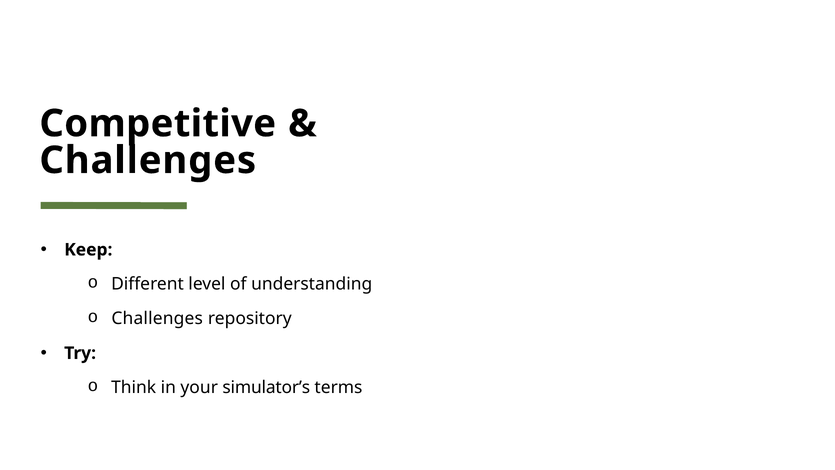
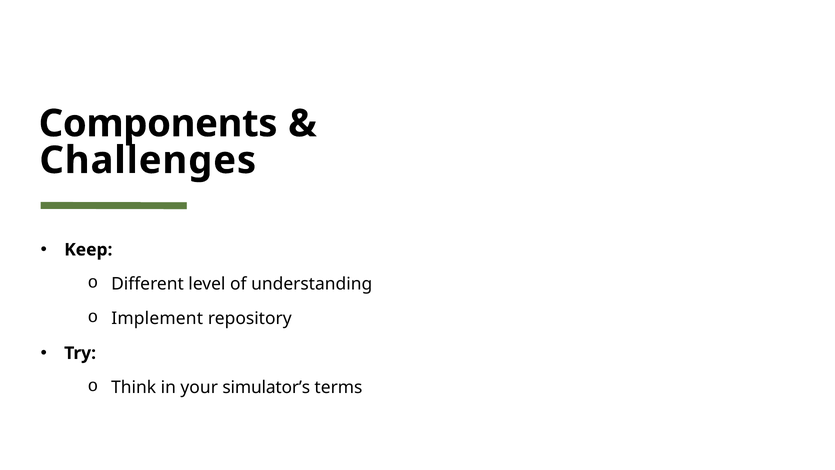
Competitive: Competitive -> Components (158, 124)
Challenges: Challenges -> Implement (157, 318)
